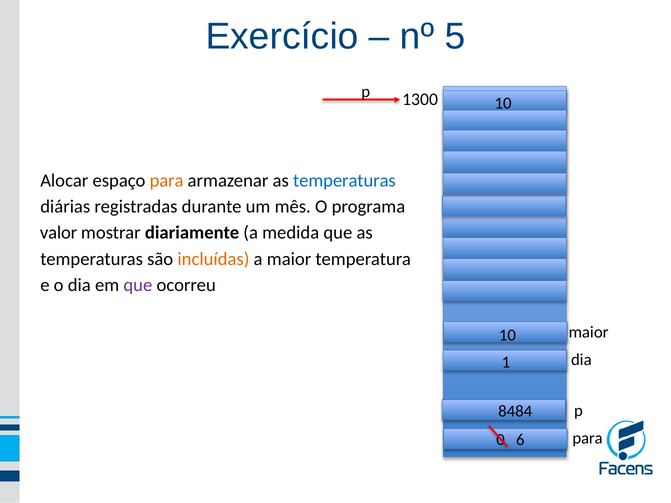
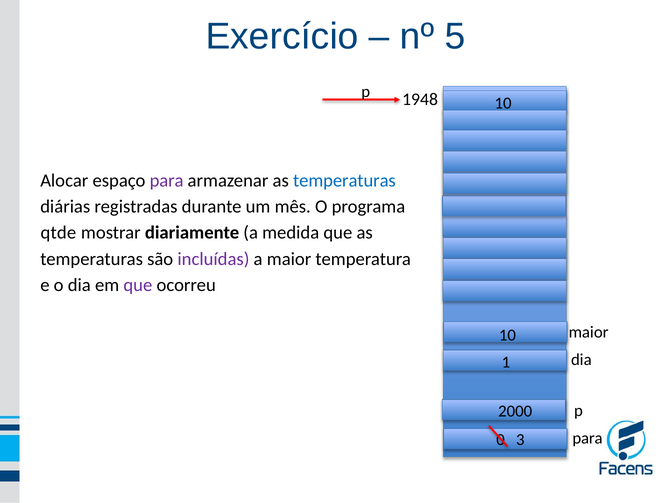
1300: 1300 -> 1948 (420, 99)
para colour: orange -> purple (167, 181)
valor: valor -> qtde (58, 233)
incluídas colour: orange -> purple (213, 259)
8484: 8484 -> 2000 (515, 411)
6: 6 -> 3 (520, 440)
